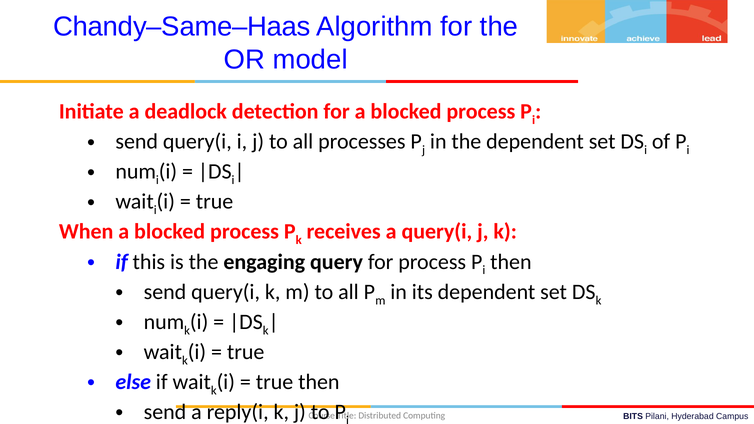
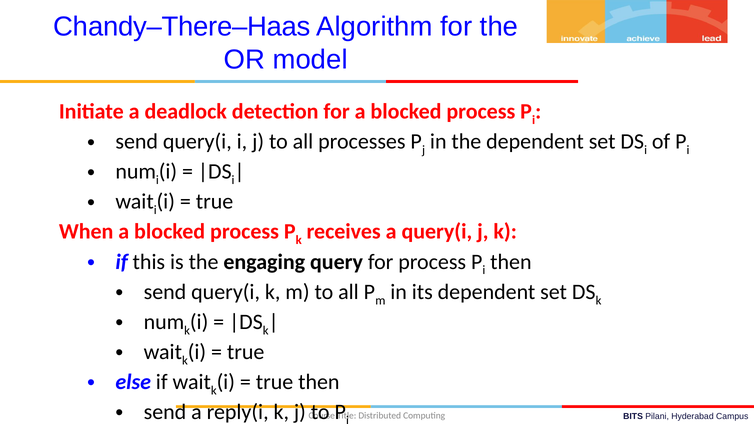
Chandy–Same–Haas: Chandy–Same–Haas -> Chandy–There–Haas (182, 27)
